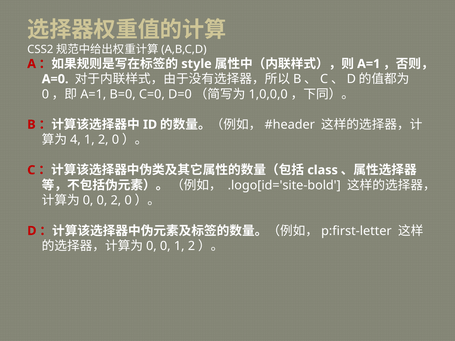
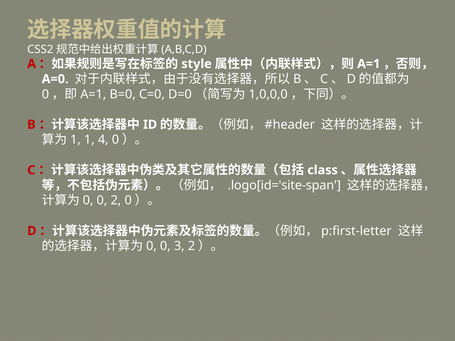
4: 4 -> 1 (75, 140)
2: 2 -> 4 (103, 140)
.logo[id='site-bold: .logo[id='site-bold -> .logo[id='site-span (284, 185)
0 1: 1 -> 3 (179, 246)
